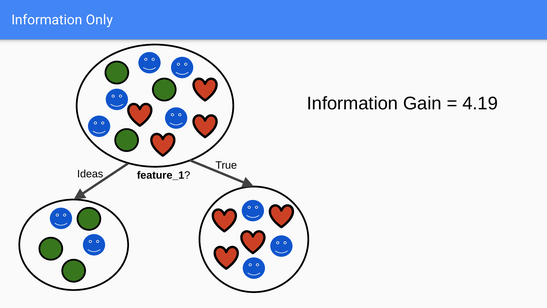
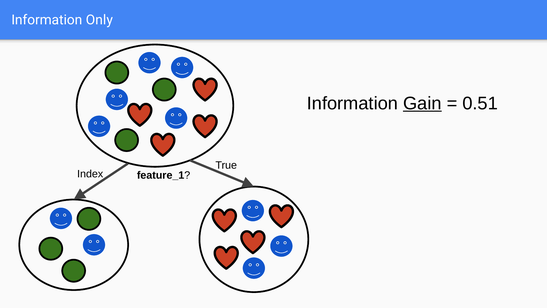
Gain underline: none -> present (422, 103)
4.19: 4.19 -> 0.51 (480, 103)
Ideas: Ideas -> Index (90, 174)
